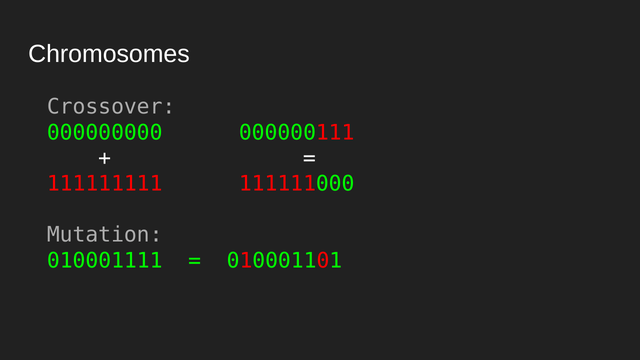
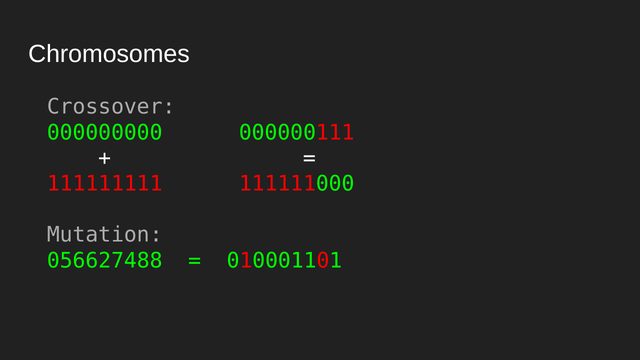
010001111: 010001111 -> 056627488 (105, 260)
